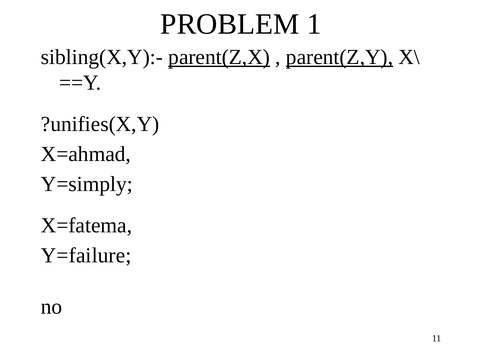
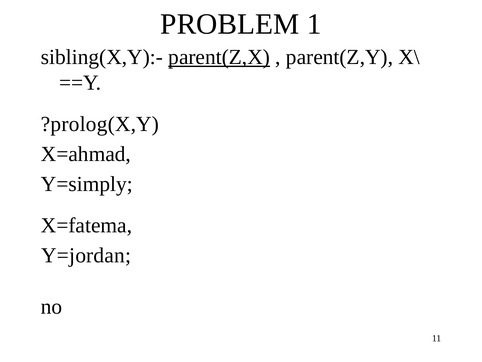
parent(Z,Y underline: present -> none (340, 57)
?unifies(X,Y: ?unifies(X,Y -> ?prolog(X,Y (100, 124)
Y=failure: Y=failure -> Y=jordan (86, 255)
